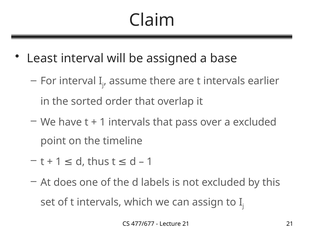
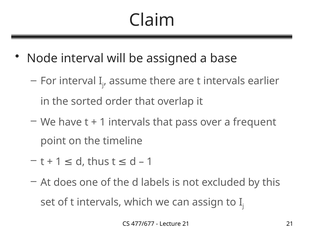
Least: Least -> Node (42, 58)
a excluded: excluded -> frequent (255, 122)
